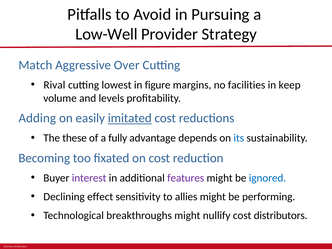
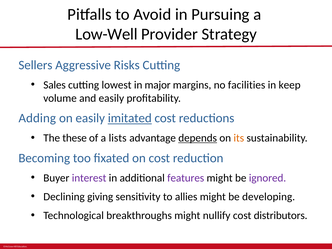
Match: Match -> Sellers (35, 65)
Over: Over -> Risks (127, 65)
Rival: Rival -> Sales (55, 85)
figure: figure -> major (158, 85)
and levels: levels -> easily (111, 98)
fully: fully -> lists (118, 138)
depends underline: none -> present (198, 138)
its colour: blue -> orange (239, 138)
ignored colour: blue -> purple (268, 178)
effect: effect -> giving (100, 197)
performing: performing -> developing (269, 197)
